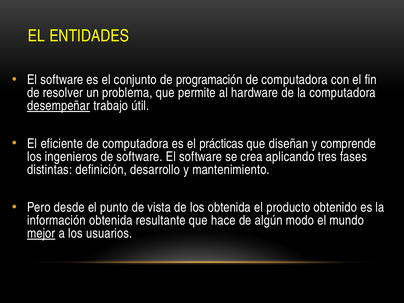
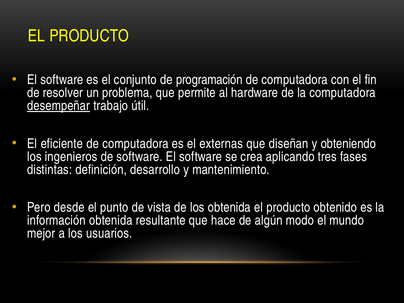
ENTIDADES: ENTIDADES -> PRODUCTO (89, 36)
prácticas: prácticas -> externas (221, 144)
comprende: comprende -> obteniendo (348, 144)
mejor underline: present -> none (41, 233)
